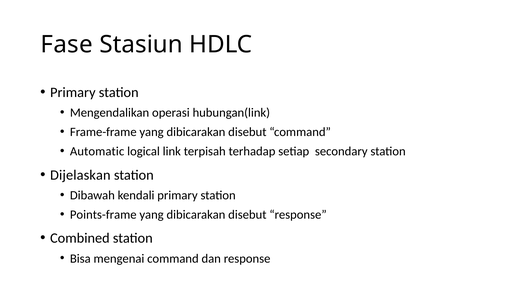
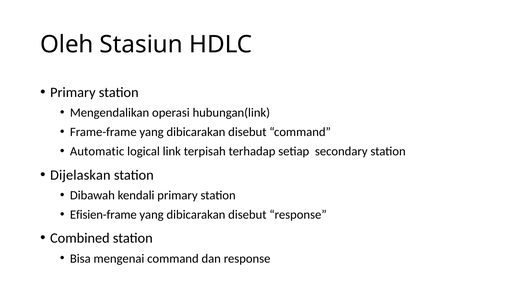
Fase: Fase -> Oleh (67, 44)
Points-frame: Points-frame -> Efisien-frame (103, 215)
